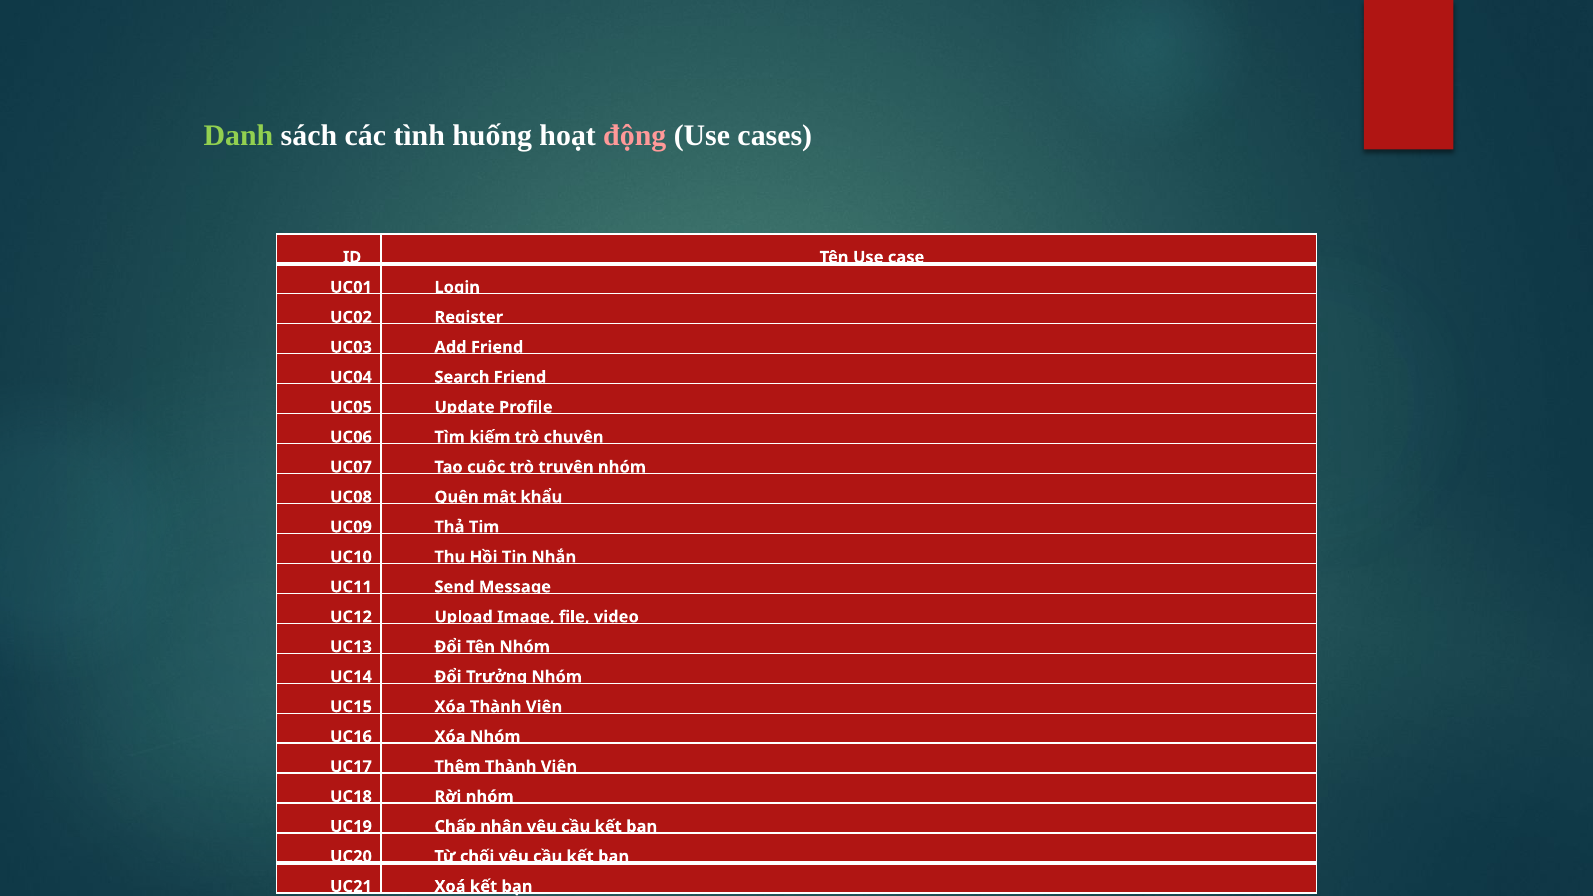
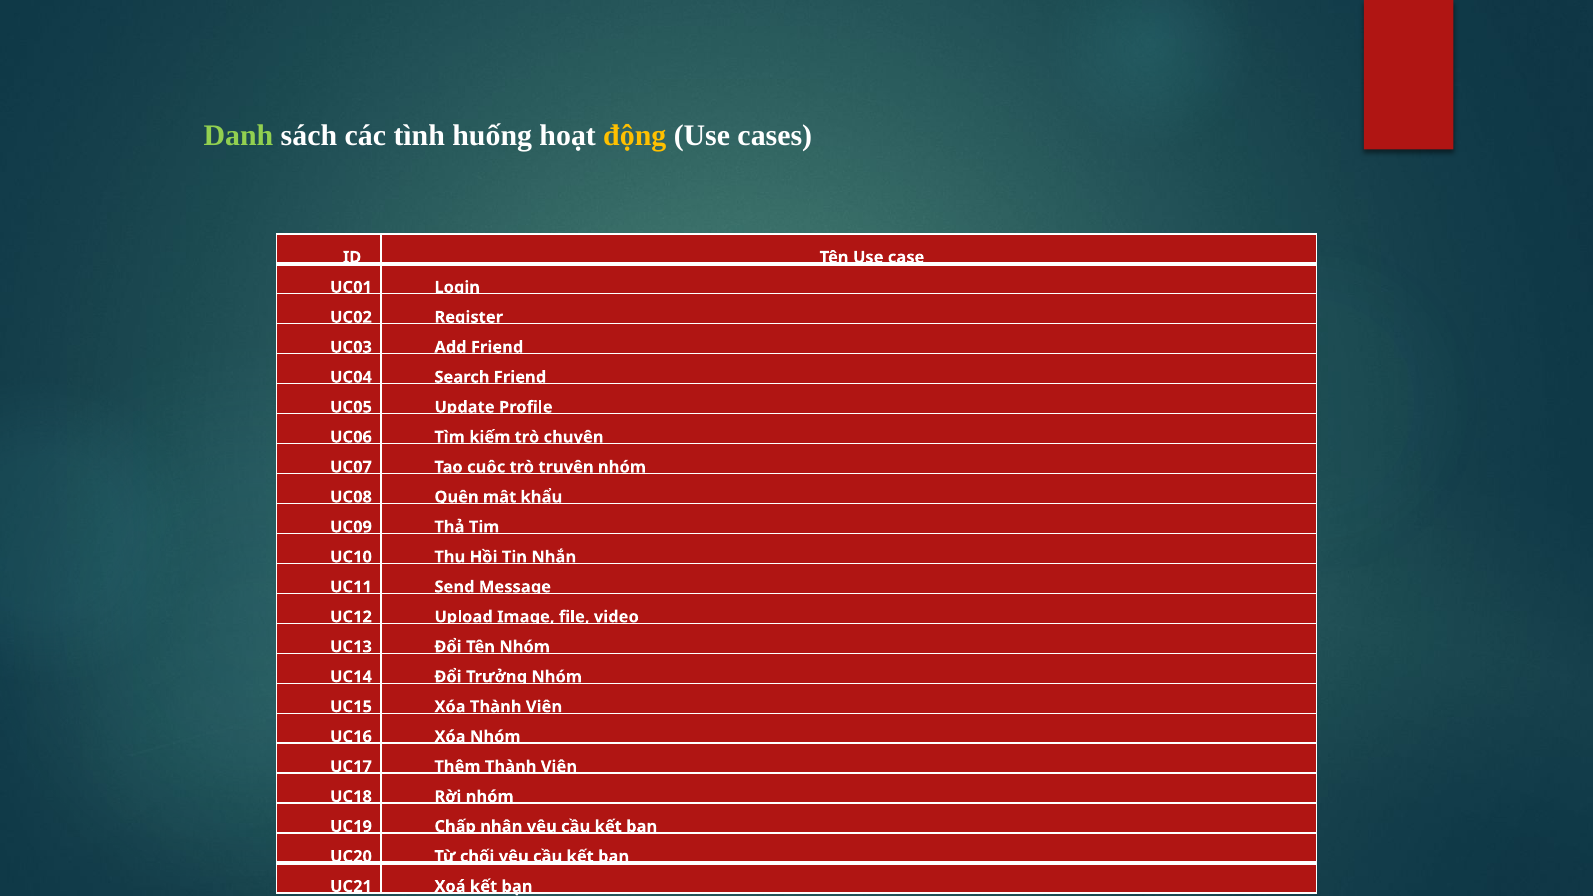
động colour: pink -> yellow (635, 136)
